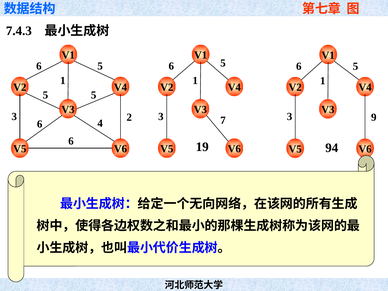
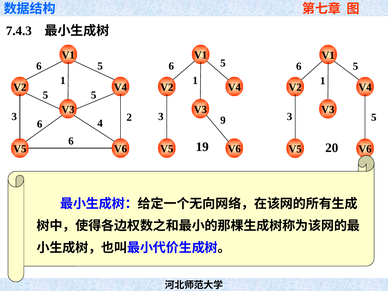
7: 7 -> 9 (223, 120)
9: 9 -> 5 (374, 117)
94: 94 -> 20 (332, 148)
